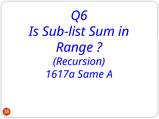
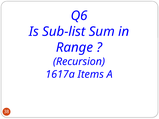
Same: Same -> Items (91, 74)
